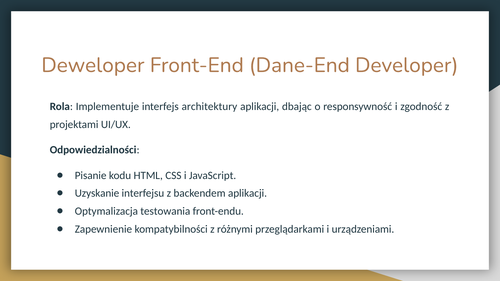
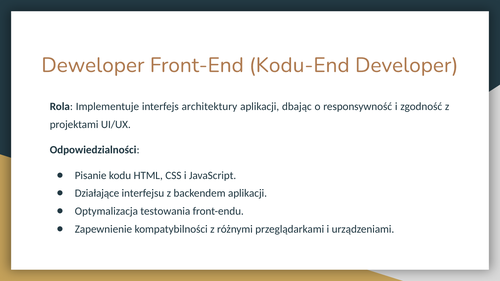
Dane-End: Dane-End -> Kodu-End (299, 65)
Uzyskanie: Uzyskanie -> Działające (97, 193)
